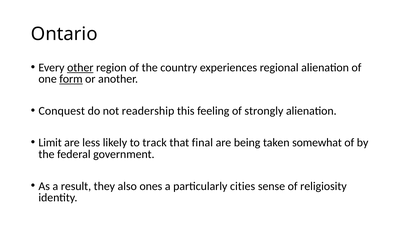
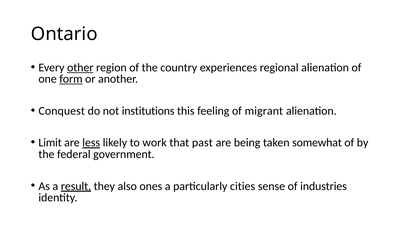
readership: readership -> institutions (148, 111)
strongly: strongly -> migrant (264, 111)
less underline: none -> present (91, 143)
track: track -> work (155, 143)
final: final -> past (202, 143)
result underline: none -> present (76, 186)
religiosity: religiosity -> industries (324, 186)
